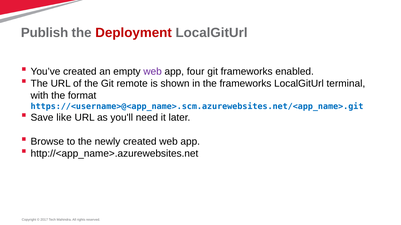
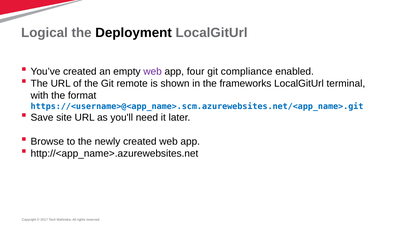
Publish: Publish -> Logical (44, 33)
Deployment colour: red -> black (134, 33)
git frameworks: frameworks -> compliance (247, 72)
like: like -> site (64, 118)
